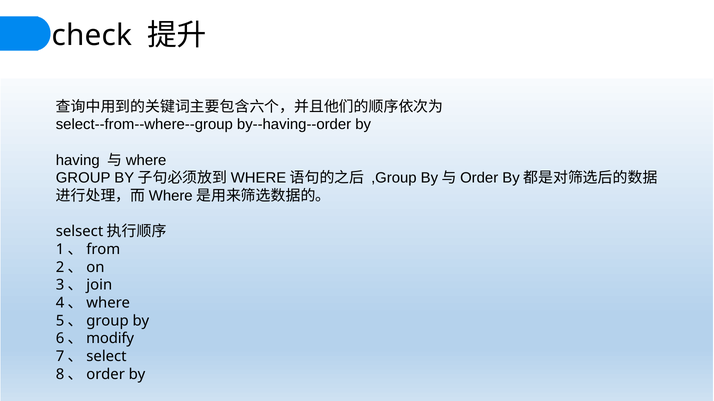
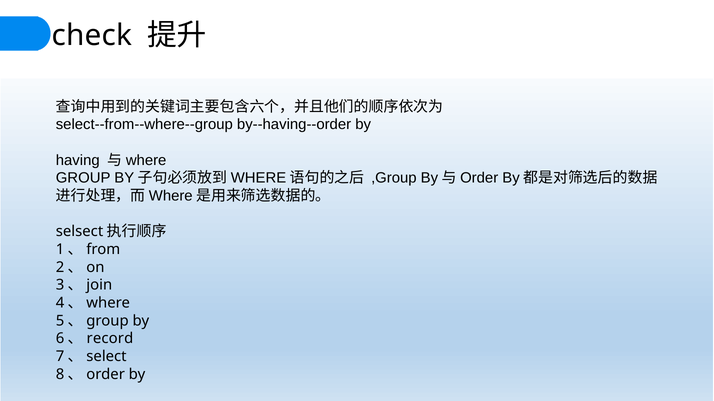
modify: modify -> record (110, 339)
